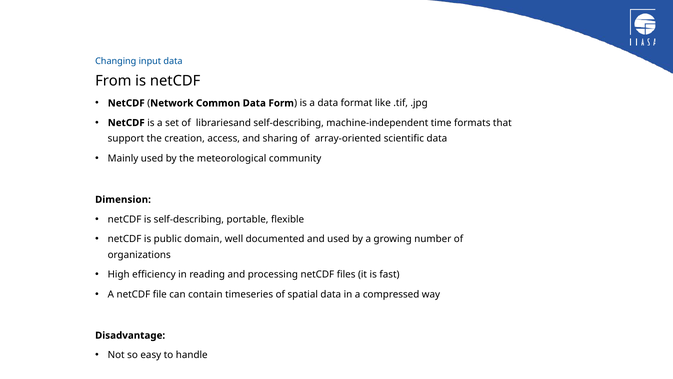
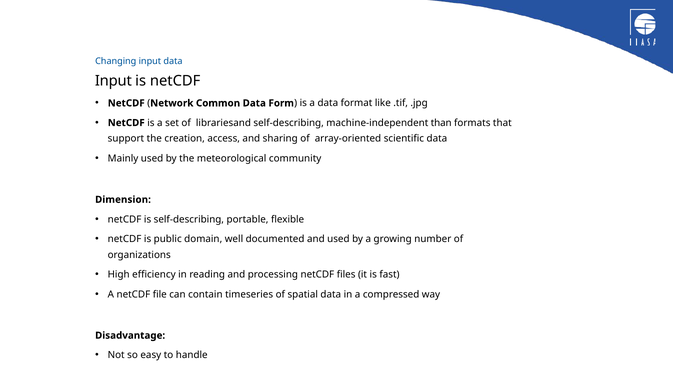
From: From -> Input (113, 81)
time: time -> than (441, 123)
